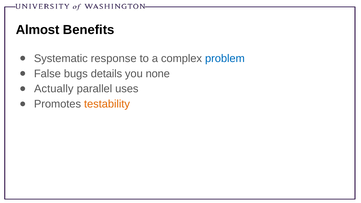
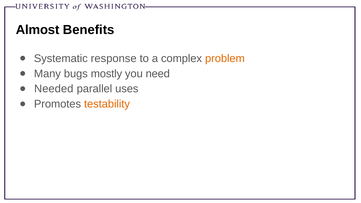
problem colour: blue -> orange (225, 58)
False: False -> Many (47, 74)
details: details -> mostly (106, 74)
none: none -> need (158, 74)
Actually: Actually -> Needed (54, 89)
